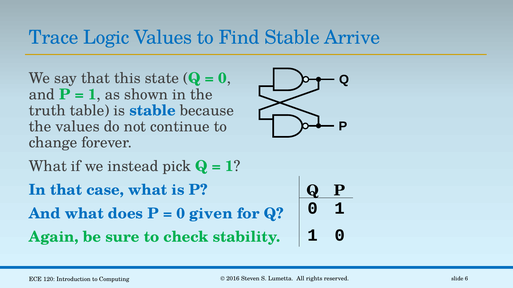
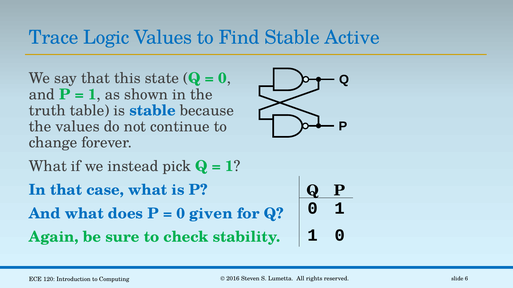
Arrive: Arrive -> Active (352, 38)
